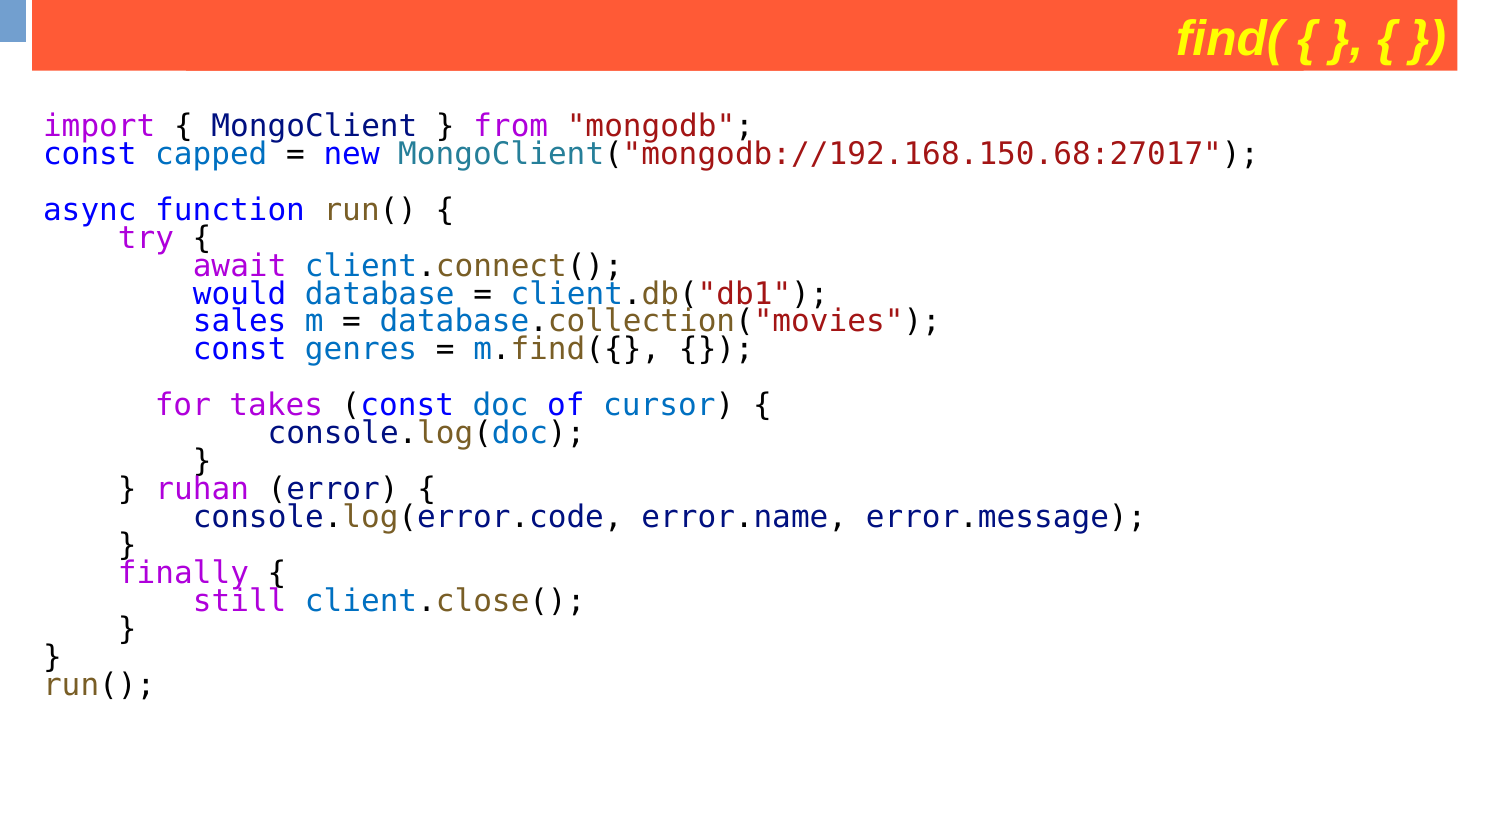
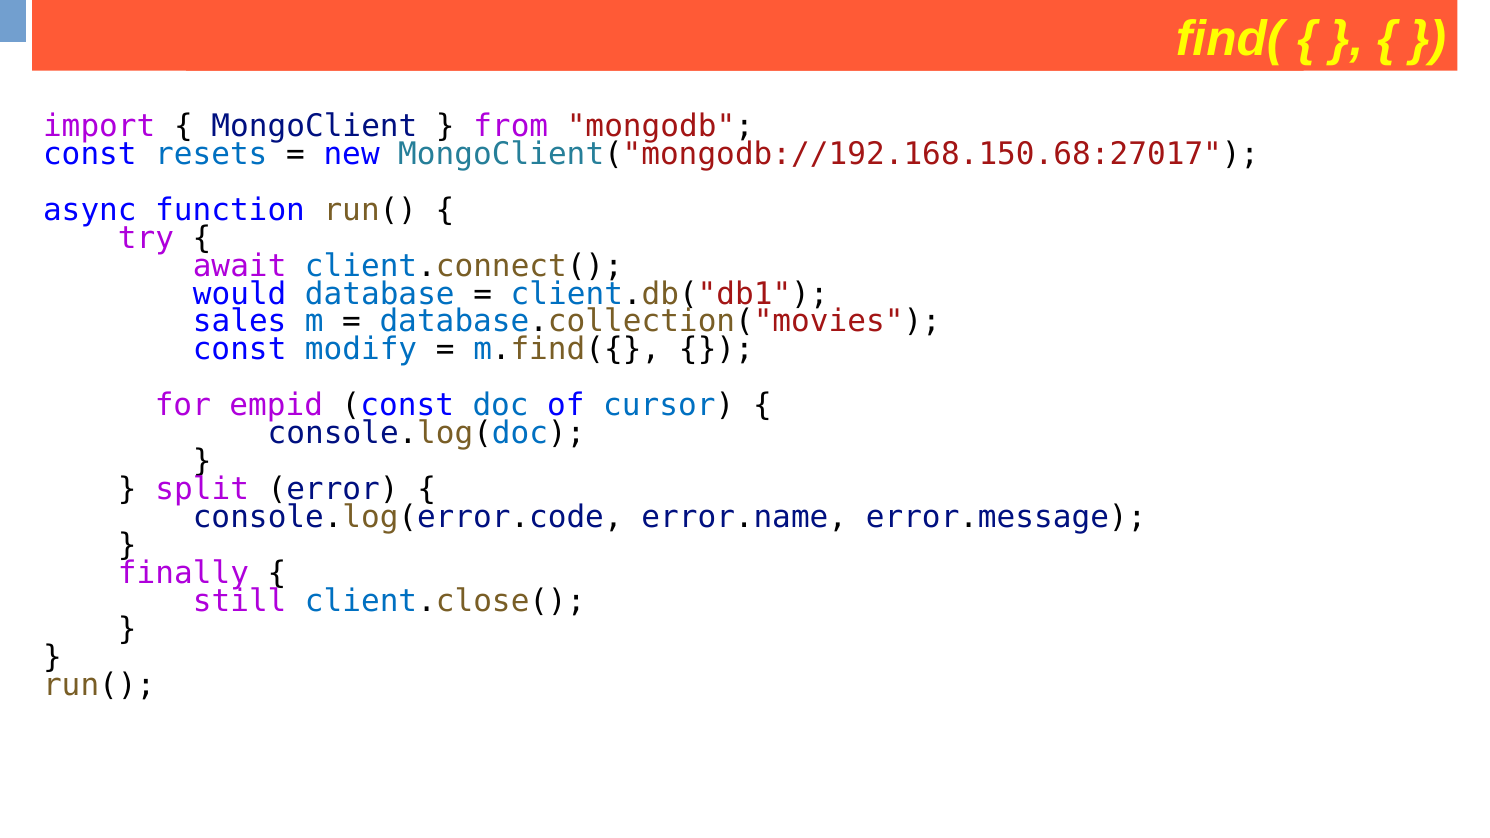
capped: capped -> resets (211, 154)
genres: genres -> modify (361, 350)
takes: takes -> empid (276, 406)
ruhan: ruhan -> split (202, 489)
